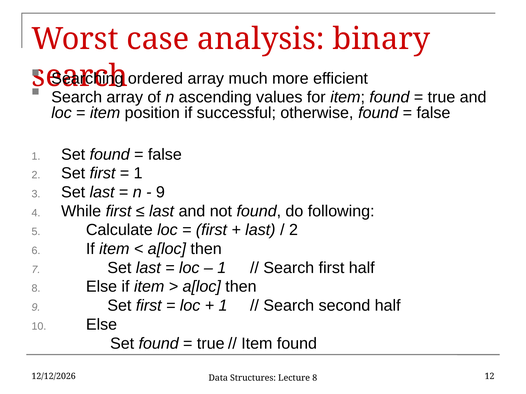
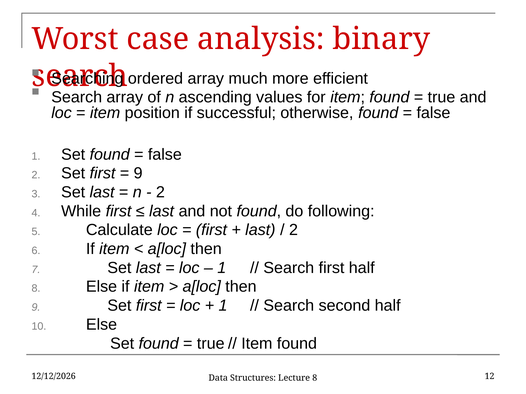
1: 1 -> 9 (138, 173)
9: 9 -> 2 (160, 192)
